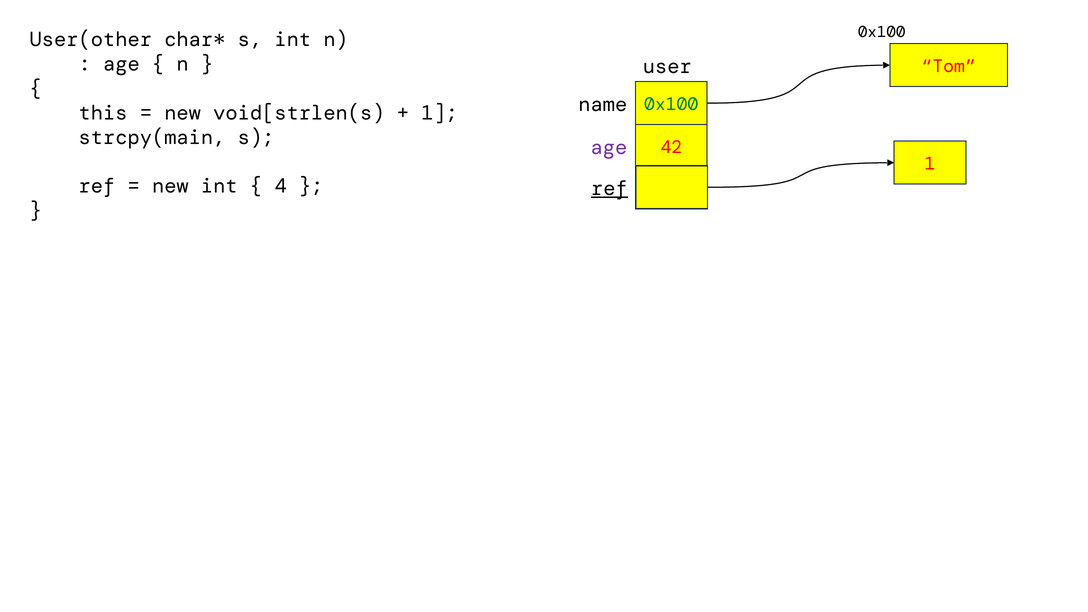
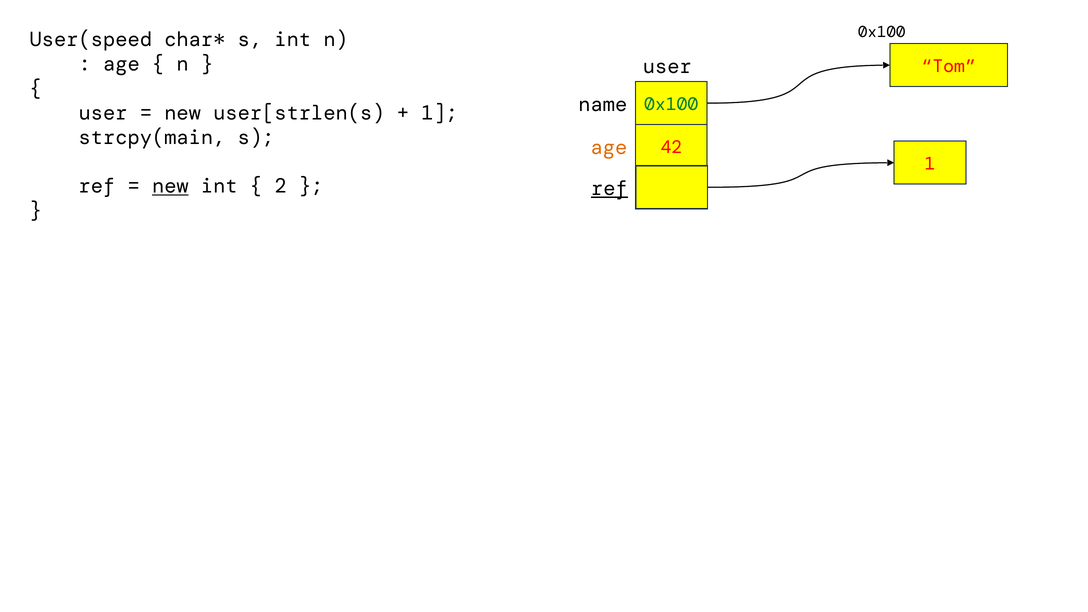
User(other: User(other -> User(speed (91, 39)
this: this -> user (103, 113)
void[strlen(s: void[strlen(s -> user[strlen(s (299, 113)
age colour: purple -> orange (609, 147)
new underline: none -> present (170, 186)
4: 4 -> 2 (281, 186)
